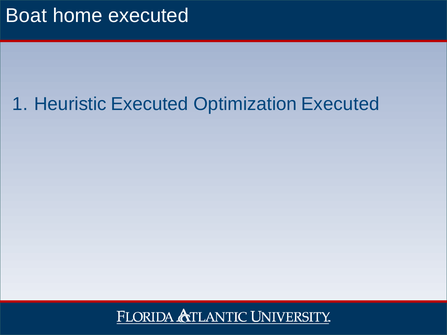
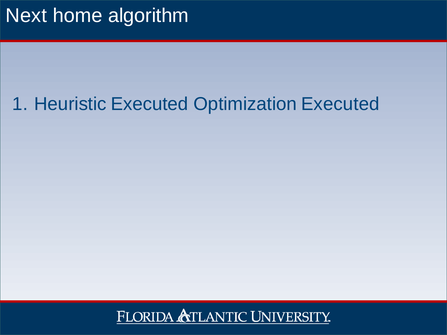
Boat: Boat -> Next (26, 16)
home executed: executed -> algorithm (148, 16)
